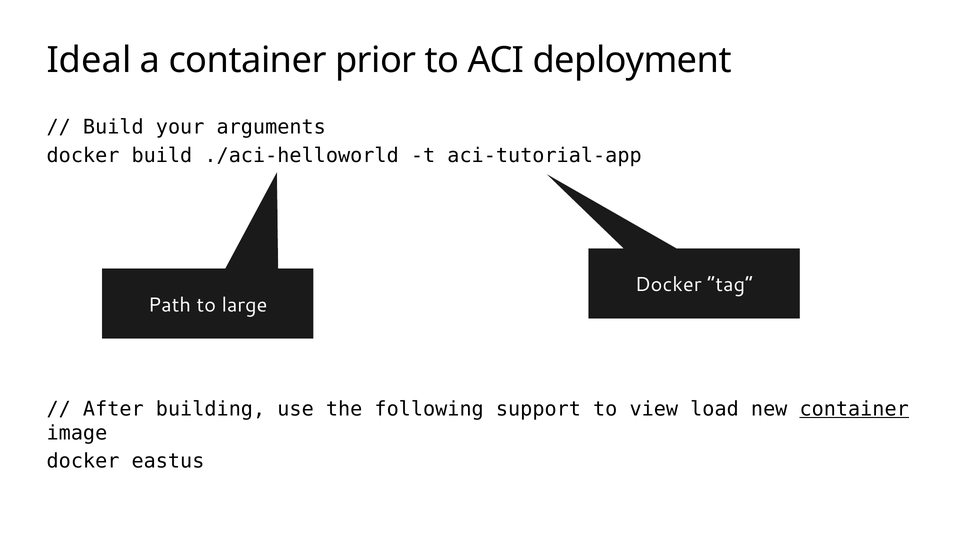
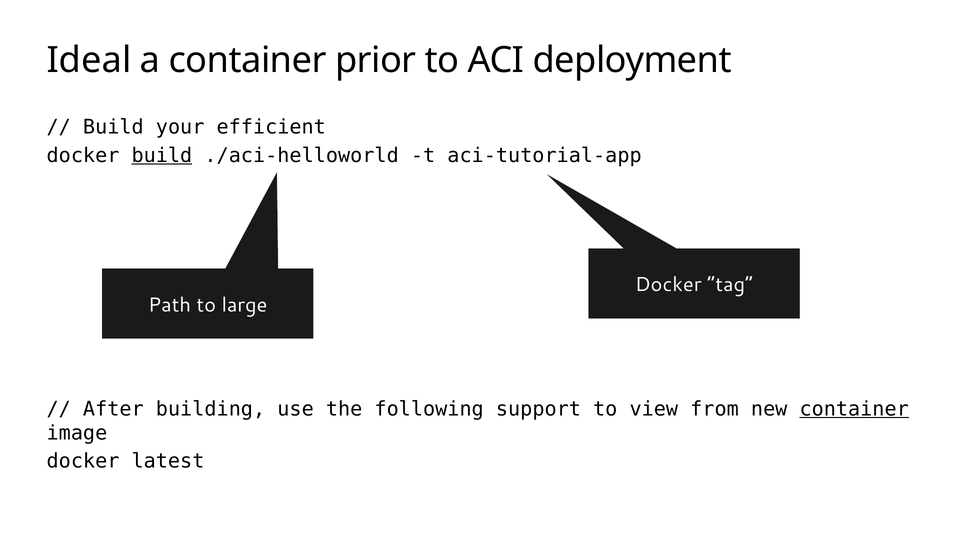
arguments: arguments -> efficient (271, 127)
build underline: none -> present (162, 156)
load: load -> from (715, 409)
eastus: eastus -> latest (168, 461)
